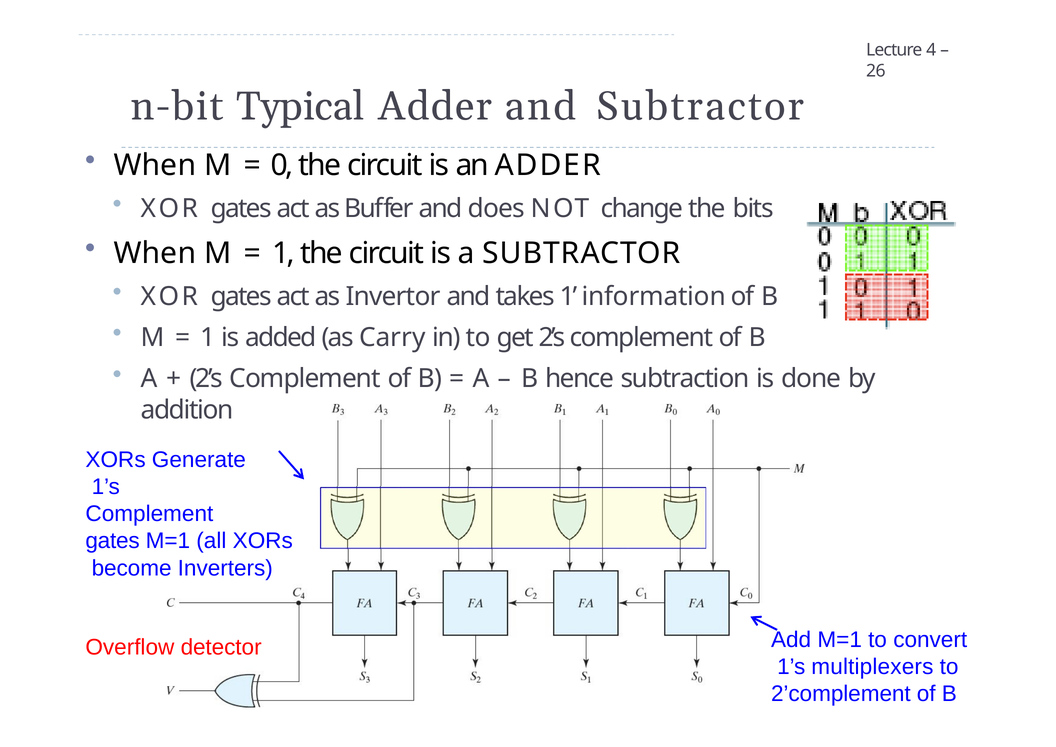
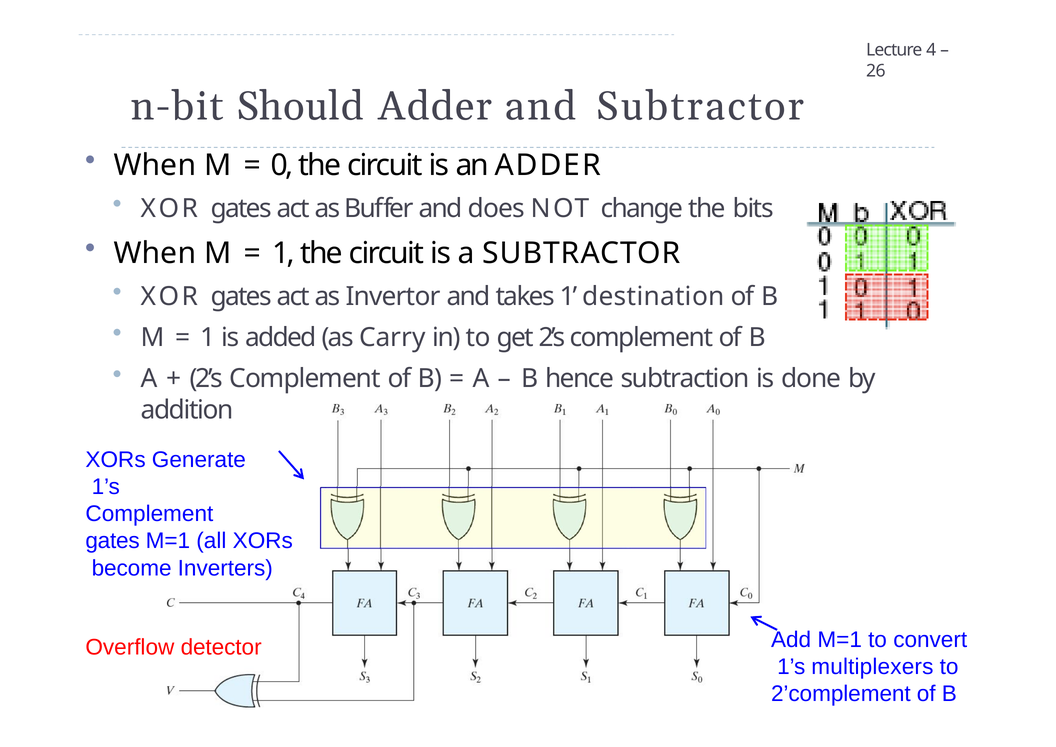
Typical: Typical -> Should (300, 106)
information: information -> destination (653, 296)
